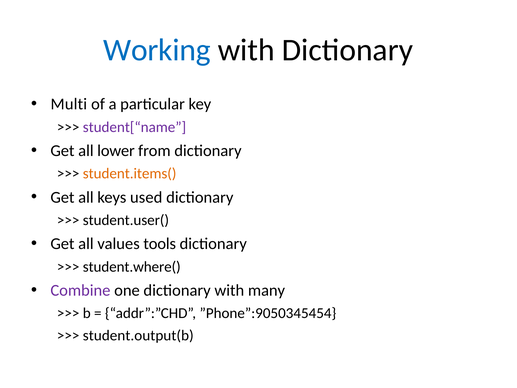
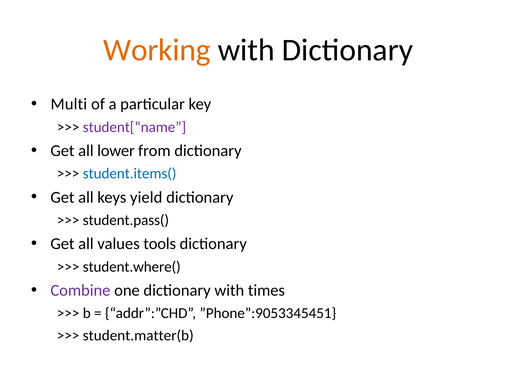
Working colour: blue -> orange (157, 50)
student.items( colour: orange -> blue (130, 174)
used: used -> yield (146, 197)
student.user(: student.user( -> student.pass( (126, 220)
many: many -> times (266, 290)
”Phone”:9050345454: ”Phone”:9050345454 -> ”Phone”:9053345451 (268, 313)
student.output(b: student.output(b -> student.matter(b (138, 335)
